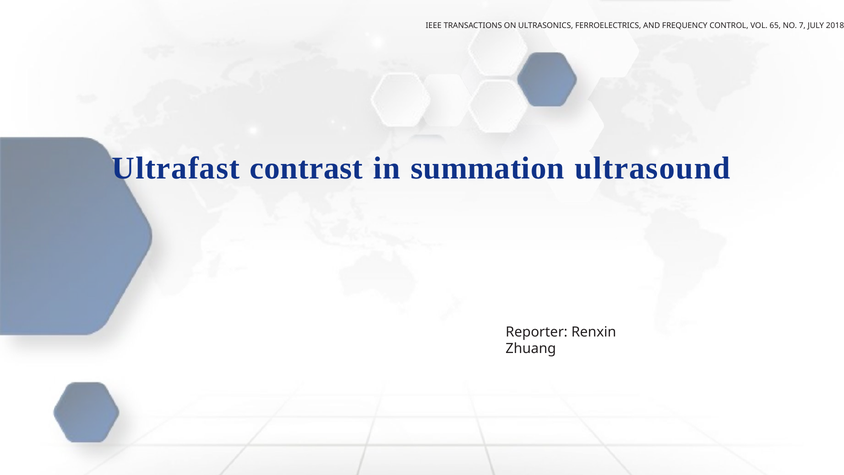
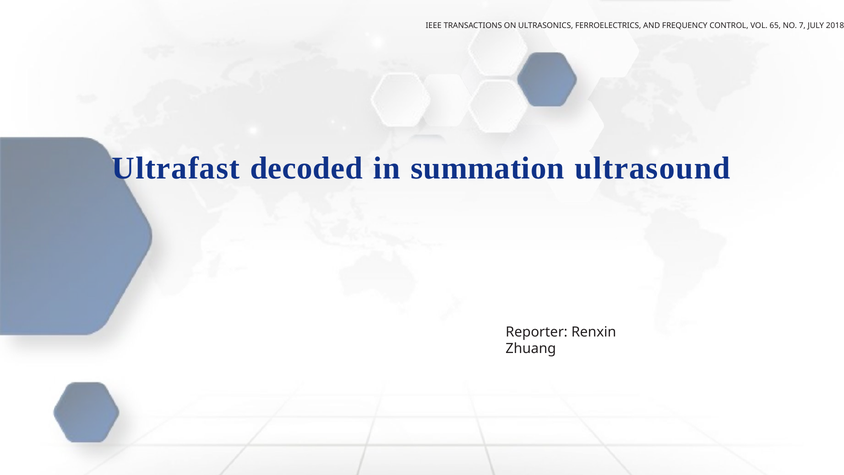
contrast: contrast -> decoded (306, 168)
